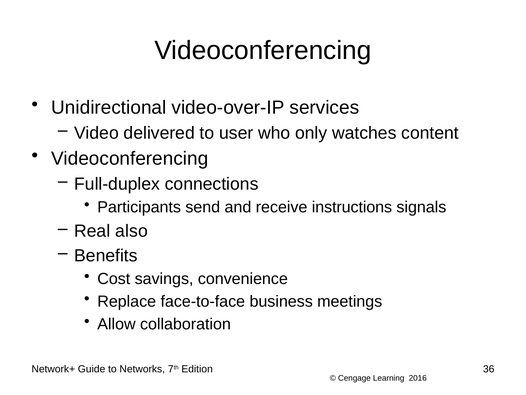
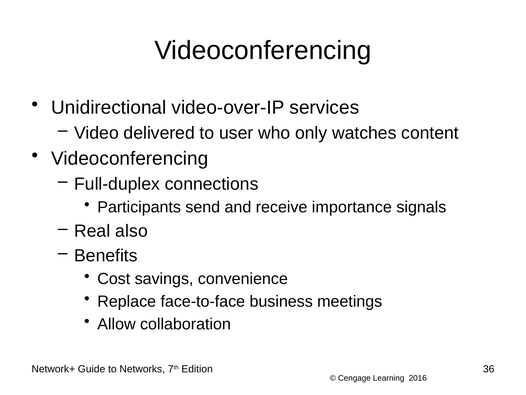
instructions: instructions -> importance (352, 207)
